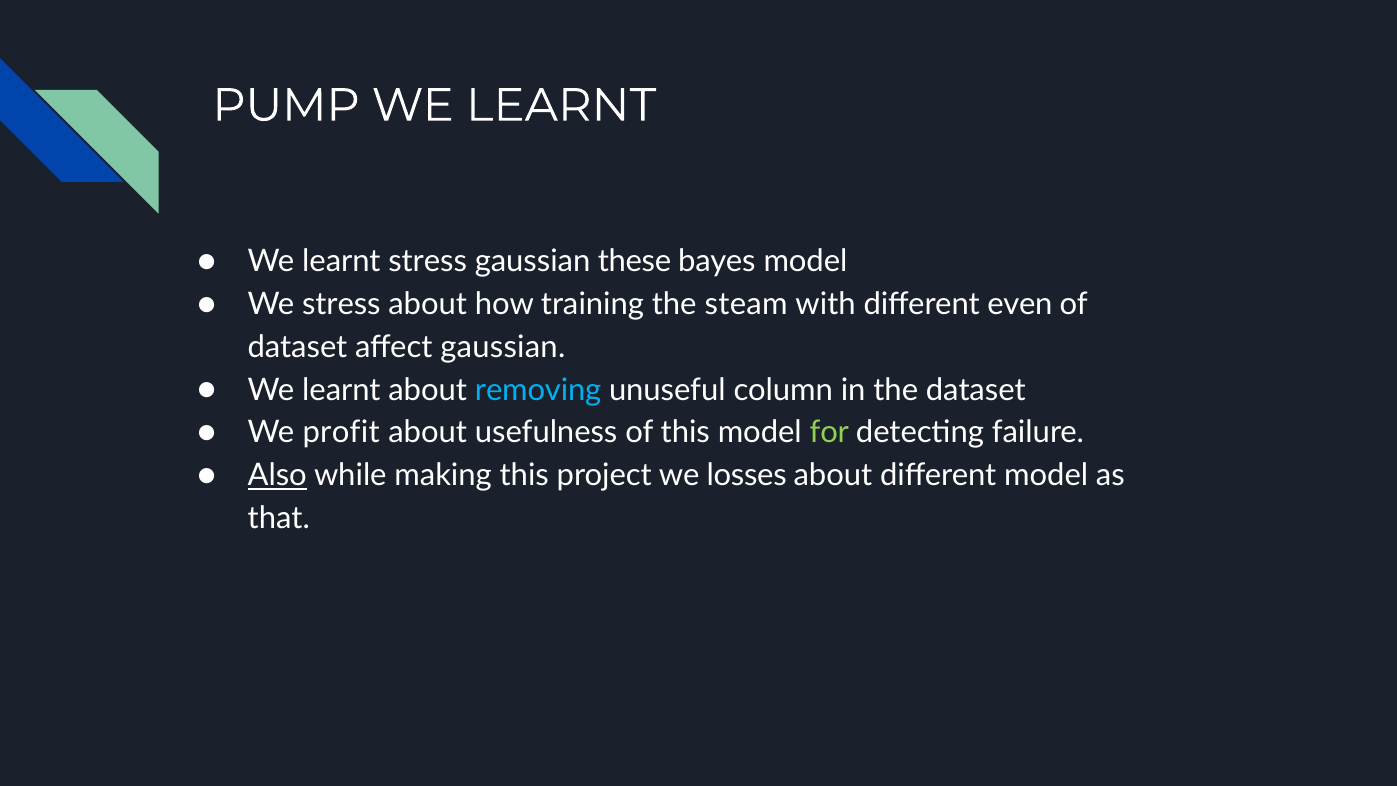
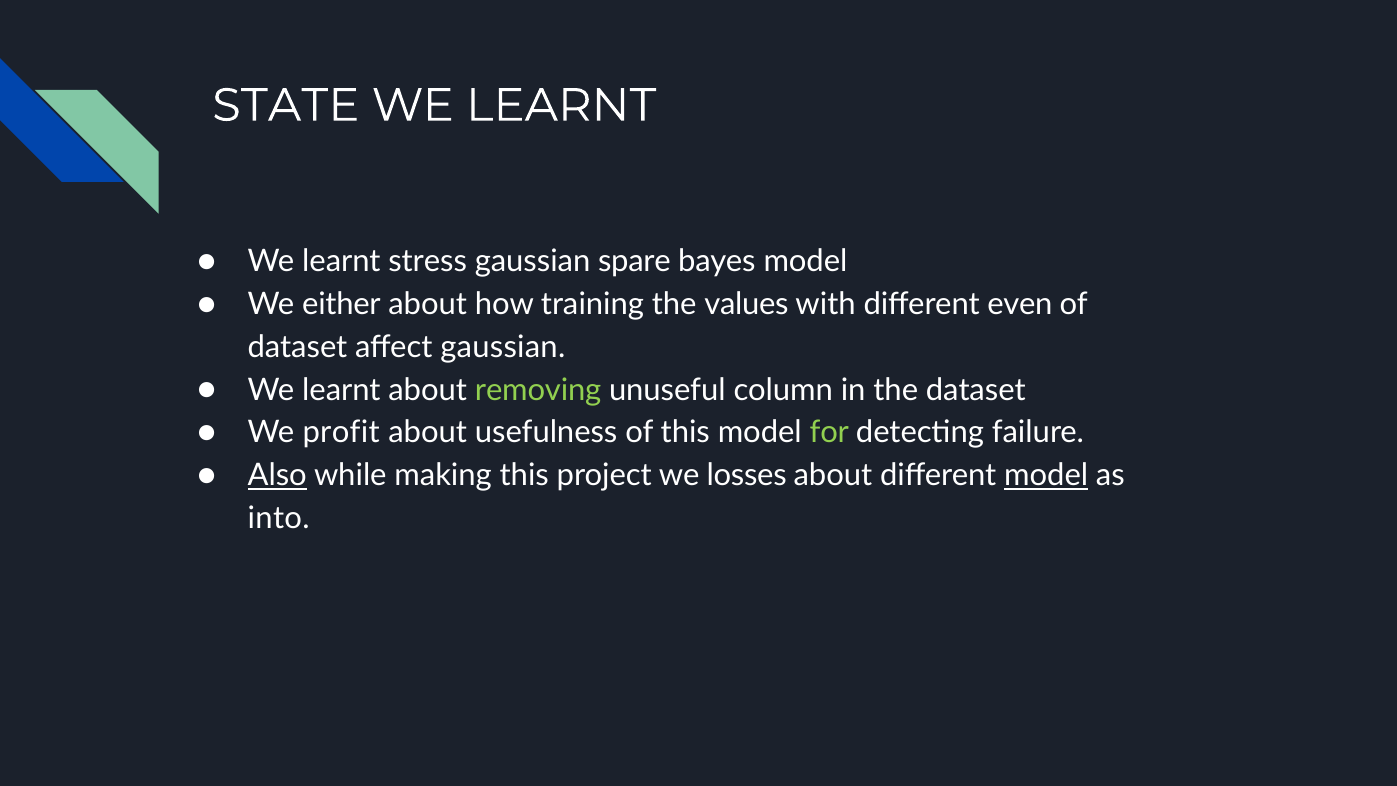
PUMP: PUMP -> STATE (286, 105)
these: these -> spare (634, 262)
We stress: stress -> either (341, 304)
steam: steam -> values (746, 304)
removing colour: light blue -> light green (538, 390)
model underline: none -> present (1046, 475)
that: that -> into (279, 518)
